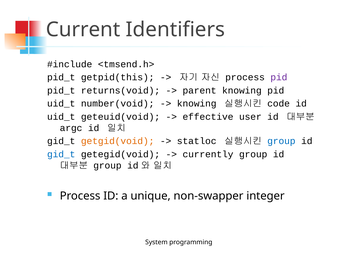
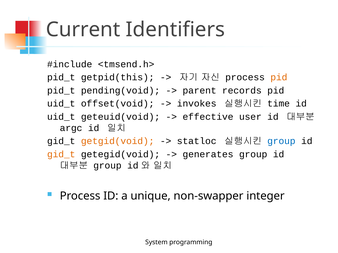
pid colour: purple -> orange (279, 77)
returns(void: returns(void -> pending(void (120, 91)
parent knowing: knowing -> records (242, 91)
number(void: number(void -> offset(void (118, 104)
knowing: knowing -> invokes (197, 104)
code: code -> time (279, 104)
gid_t colour: blue -> orange (61, 154)
currently: currently -> generates (208, 154)
